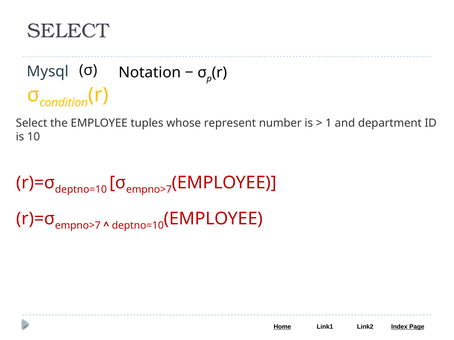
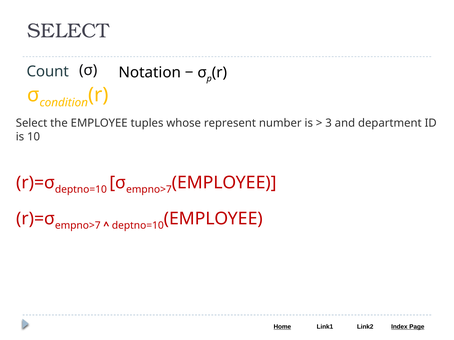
Mysql: Mysql -> Count (48, 72)
1: 1 -> 3 (329, 123)
